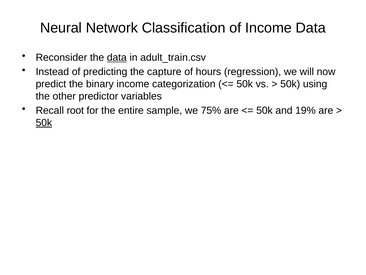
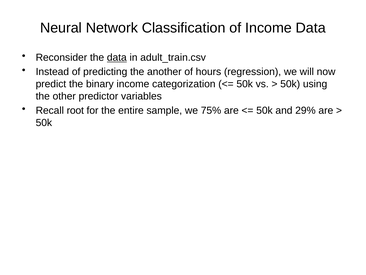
capture: capture -> another (164, 72)
19%: 19% -> 29% (305, 110)
50k underline: present -> none (44, 123)
